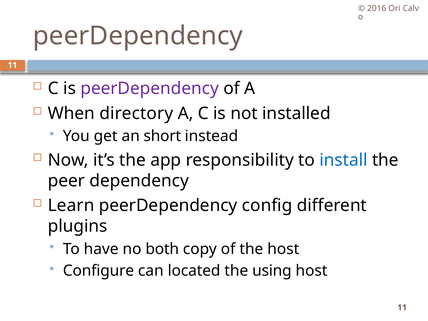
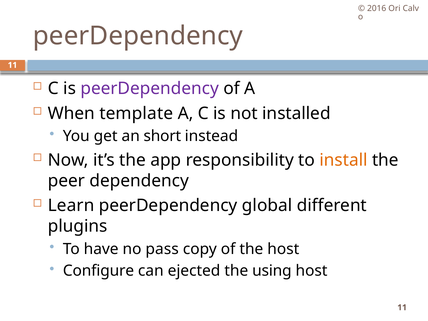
directory: directory -> template (136, 113)
install colour: blue -> orange (344, 160)
config: config -> global (267, 206)
both: both -> pass (162, 249)
located: located -> ejected (194, 271)
